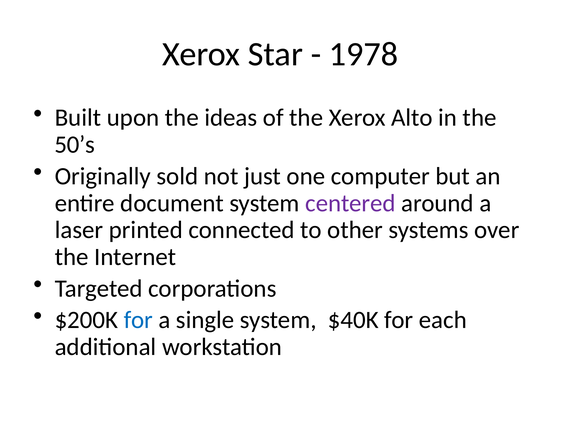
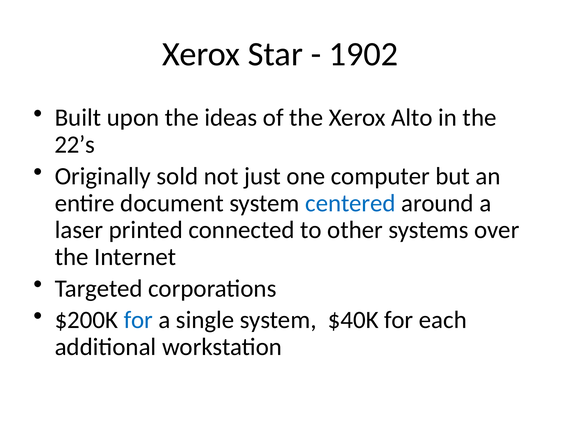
1978: 1978 -> 1902 (364, 54)
50’s: 50’s -> 22’s (75, 145)
centered colour: purple -> blue (350, 203)
